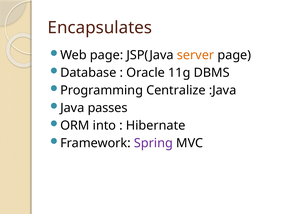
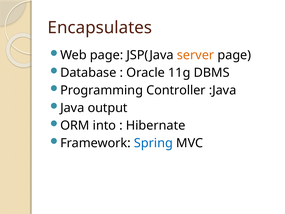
Centralize: Centralize -> Controller (176, 90)
passes: passes -> output (108, 108)
Spring colour: purple -> blue (153, 143)
